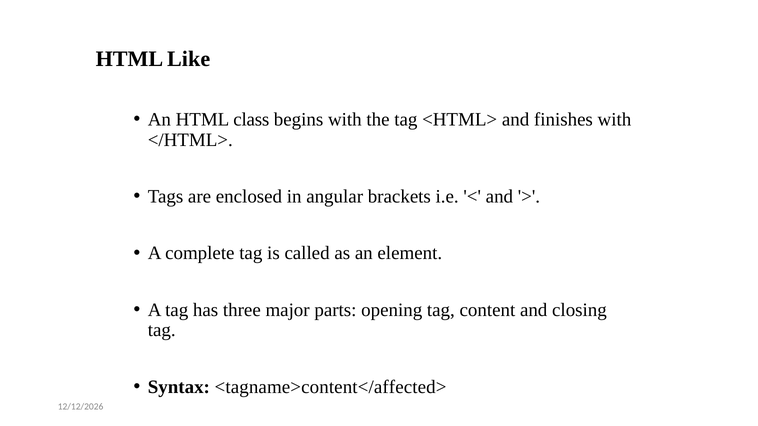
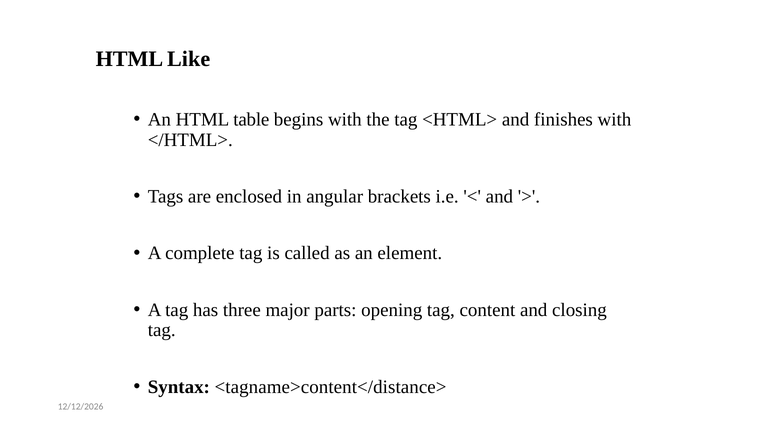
class: class -> table (251, 119)
<tagname>content</affected>: <tagname>content</affected> -> <tagname>content</distance> (331, 387)
